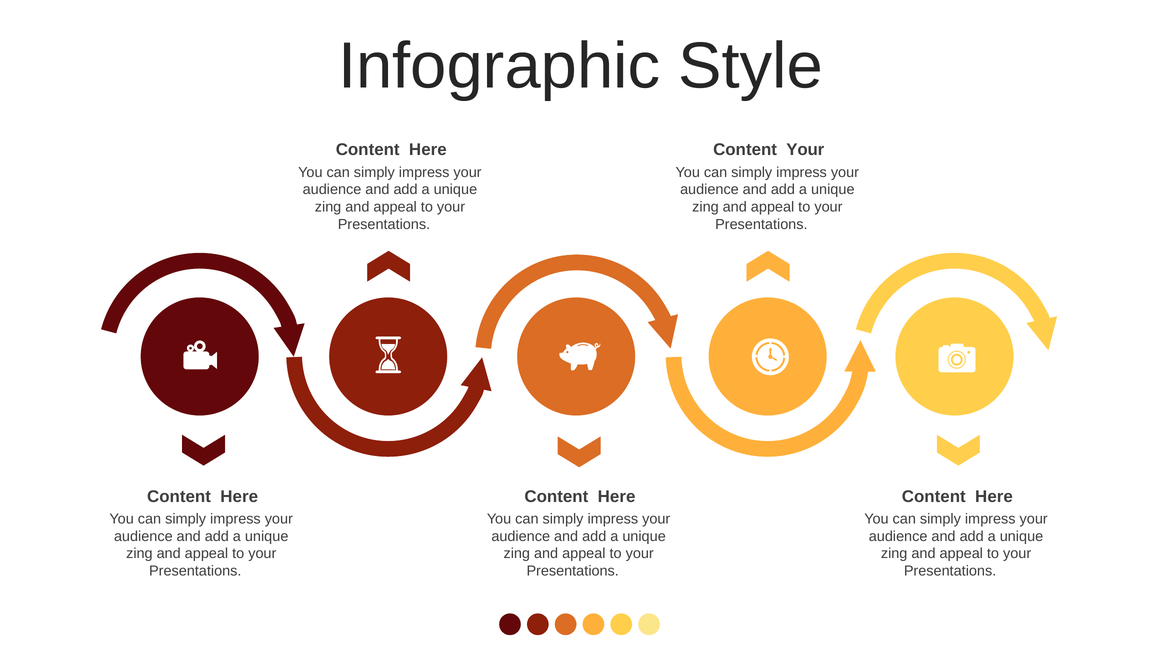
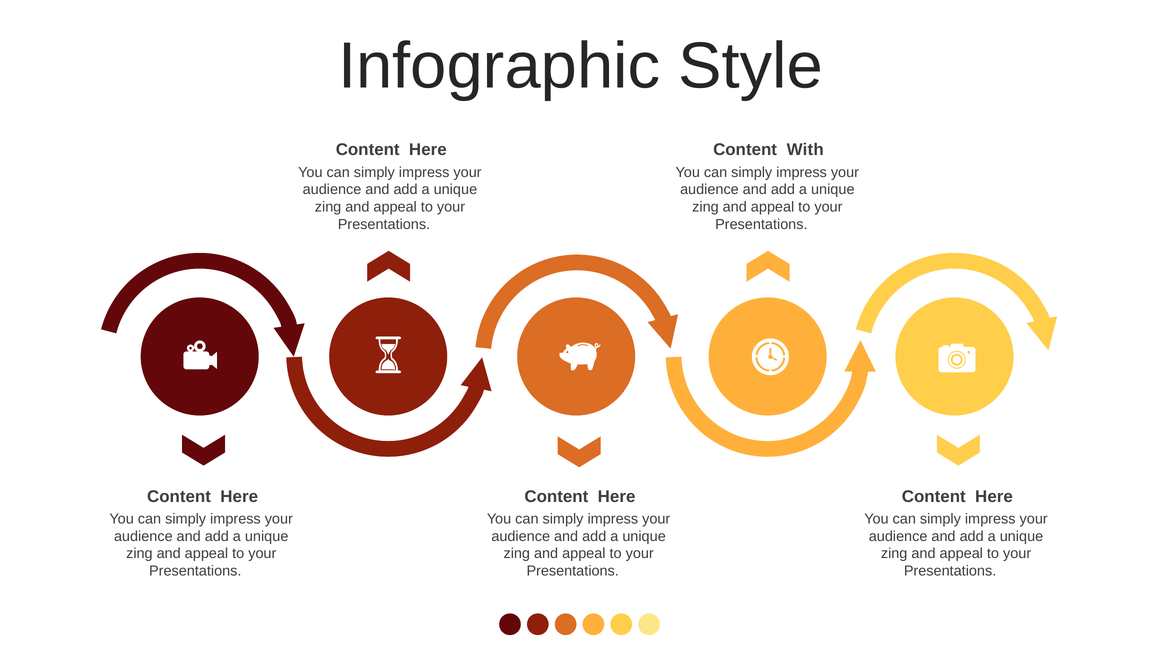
Content Your: Your -> With (805, 150)
